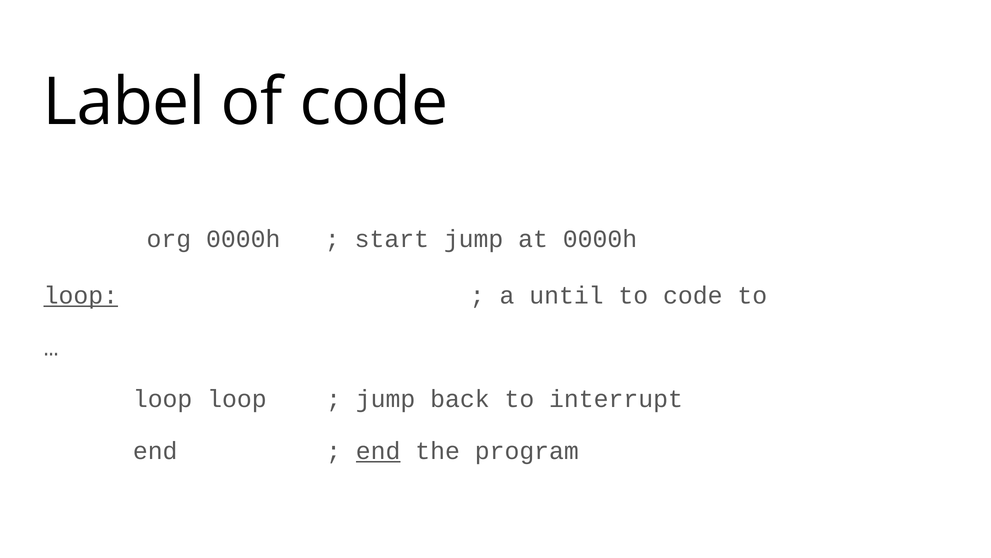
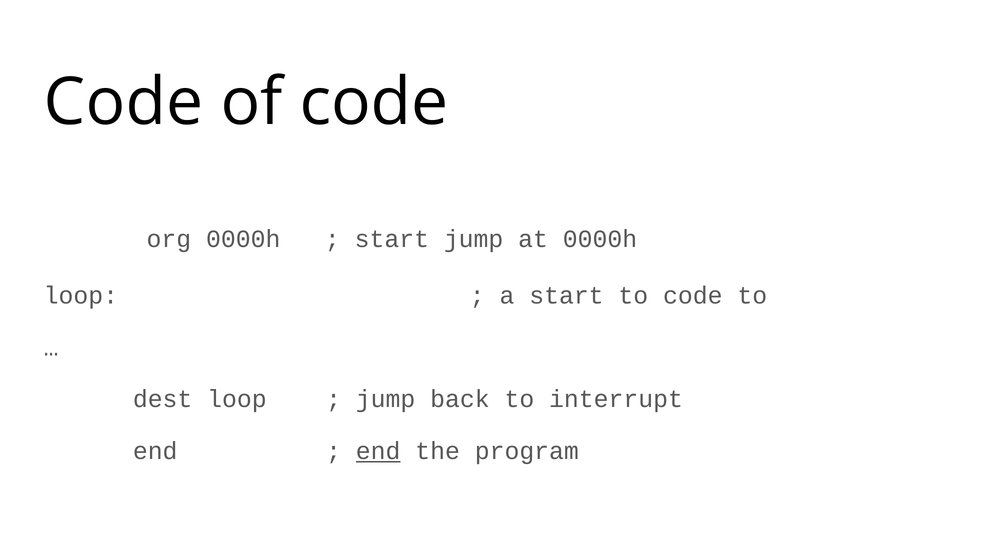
Label: Label -> Code (124, 102)
loop underline: present -> none (81, 295)
a until: until -> start (566, 295)
loop: loop -> dest (163, 399)
